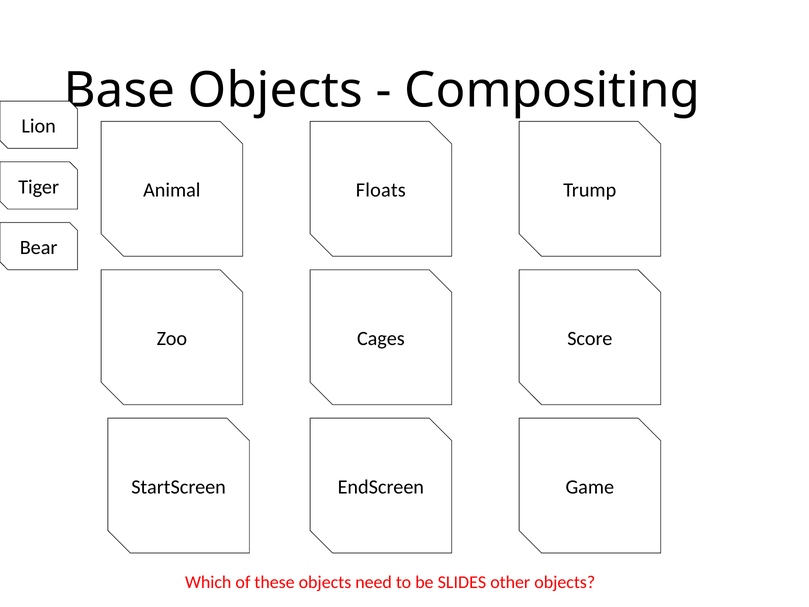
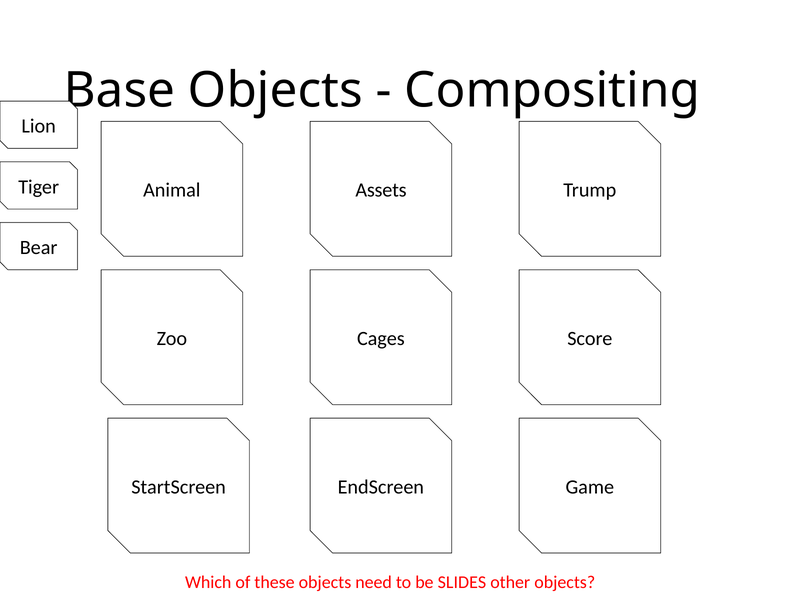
Floats: Floats -> Assets (381, 190)
